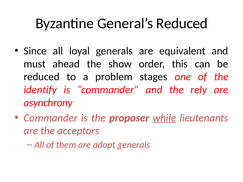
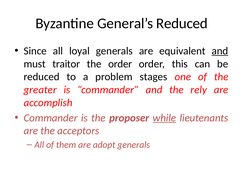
and underline: none -> present (220, 51)
ahead: ahead -> traitor (66, 64)
the show: show -> order (120, 64)
identify: identify -> greater (40, 90)
asynchrony: asynchrony -> accomplish (48, 103)
